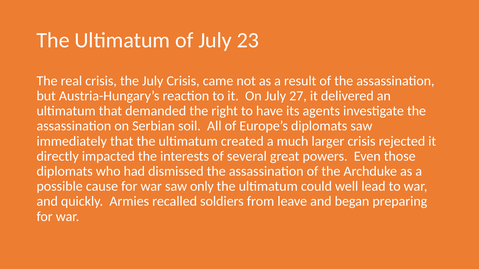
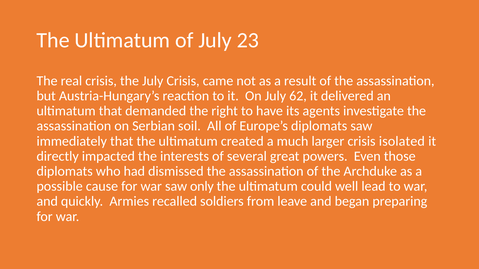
27: 27 -> 62 (298, 96)
rejected: rejected -> isolated (402, 141)
